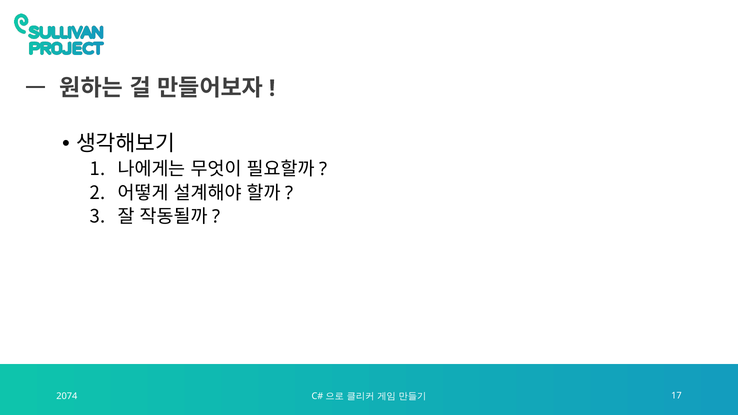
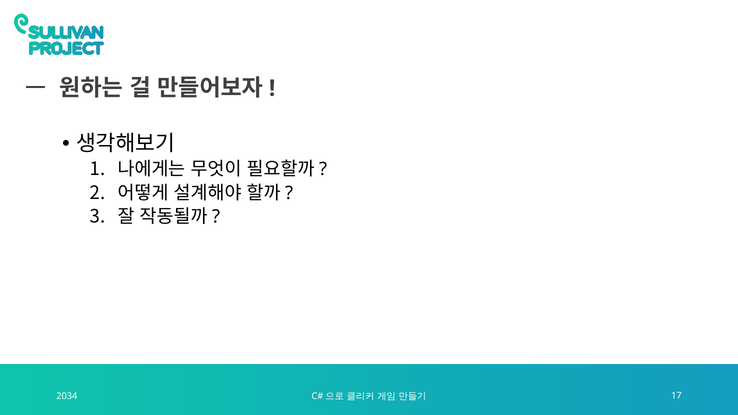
2074: 2074 -> 2034 (67, 396)
